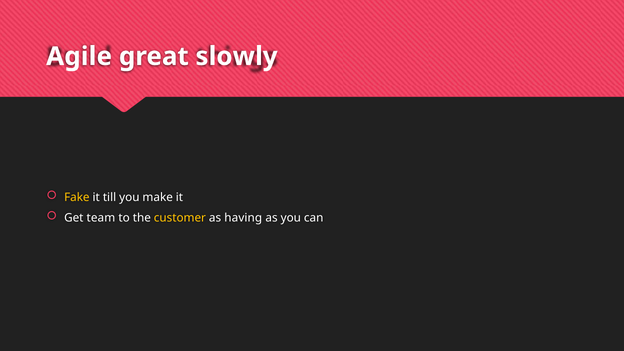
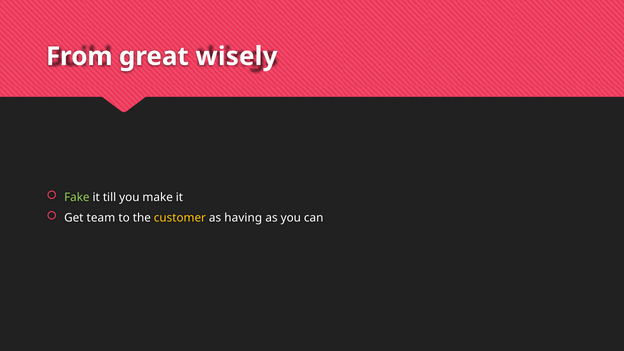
Agile: Agile -> From (79, 56)
slowly: slowly -> wisely (236, 56)
Fake colour: yellow -> light green (77, 197)
